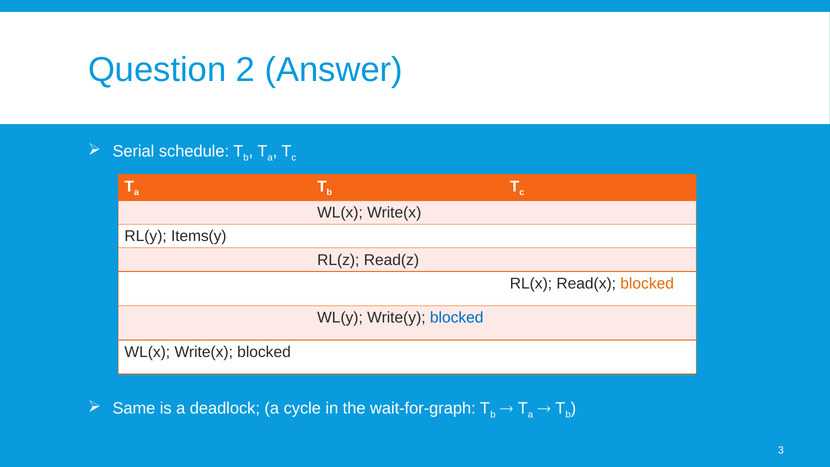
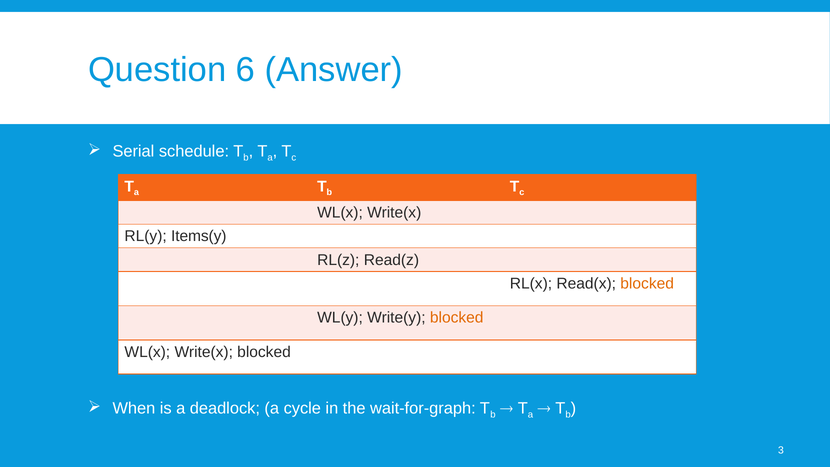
2: 2 -> 6 (246, 70)
blocked colour: blue -> orange (457, 318)
Same: Same -> When (134, 408)
